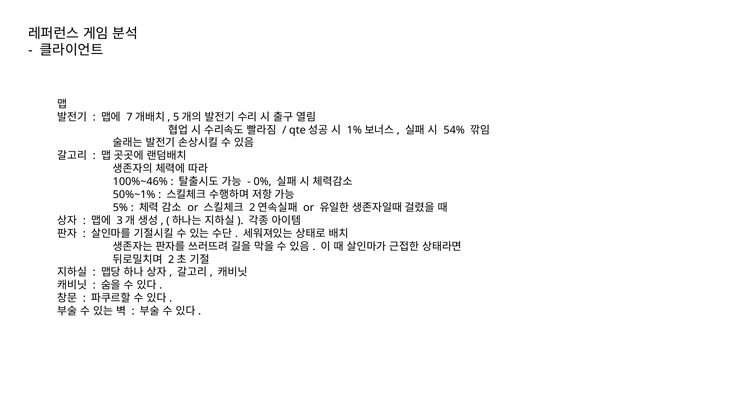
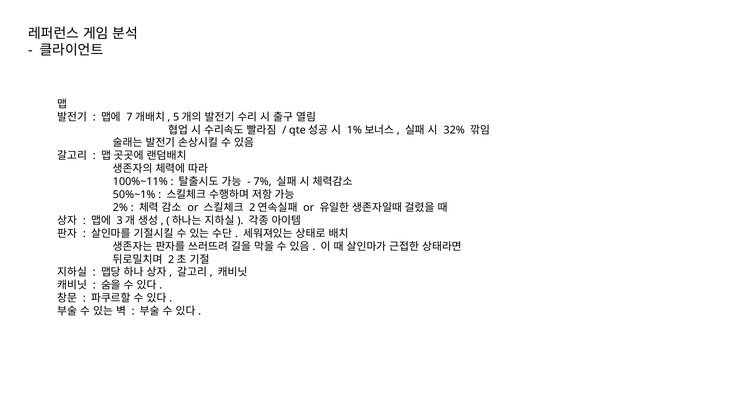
54%: 54% -> 32% (454, 130)
100%~46%: 100%~46% -> 100%~11% (140, 182)
0%: 0% -> 7% (263, 182)
5%: 5% -> 2% (120, 208)
